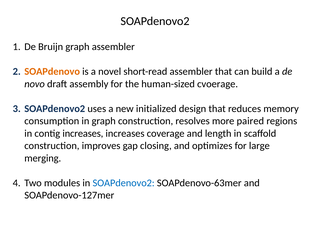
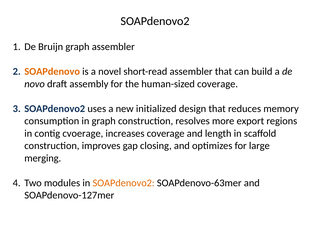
human-sized cvoerage: cvoerage -> coverage (218, 84)
paired: paired -> export (250, 121)
contig increases: increases -> cvoerage (83, 134)
SOAPdenovo2 colour: blue -> orange (124, 183)
